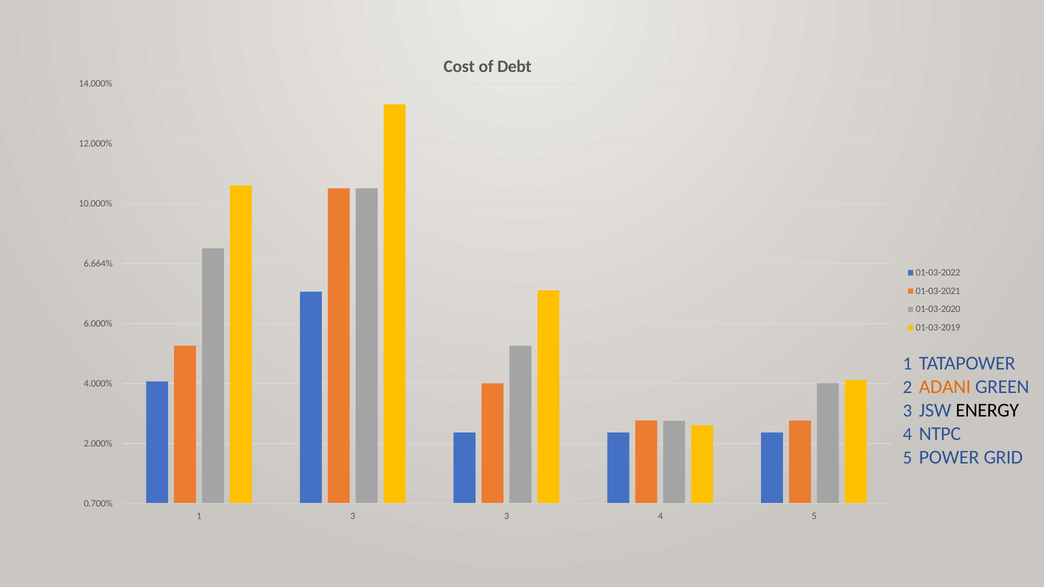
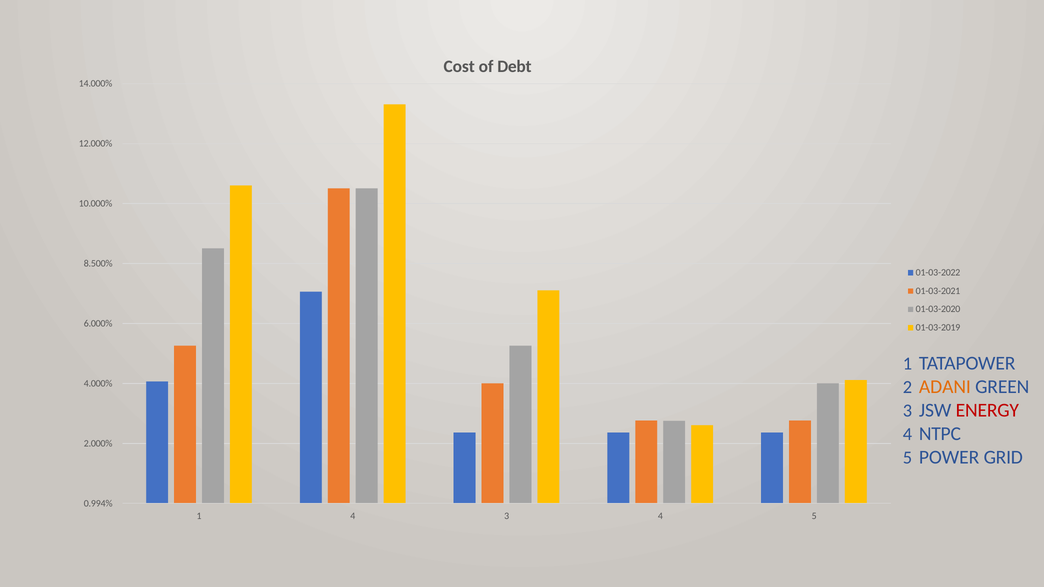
6.664%: 6.664% -> 8.500% (98, 264)
ENERGY colour: black -> red (987, 410)
0.700%: 0.700% -> 0.994% (98, 504)
1 3: 3 -> 4 (353, 516)
